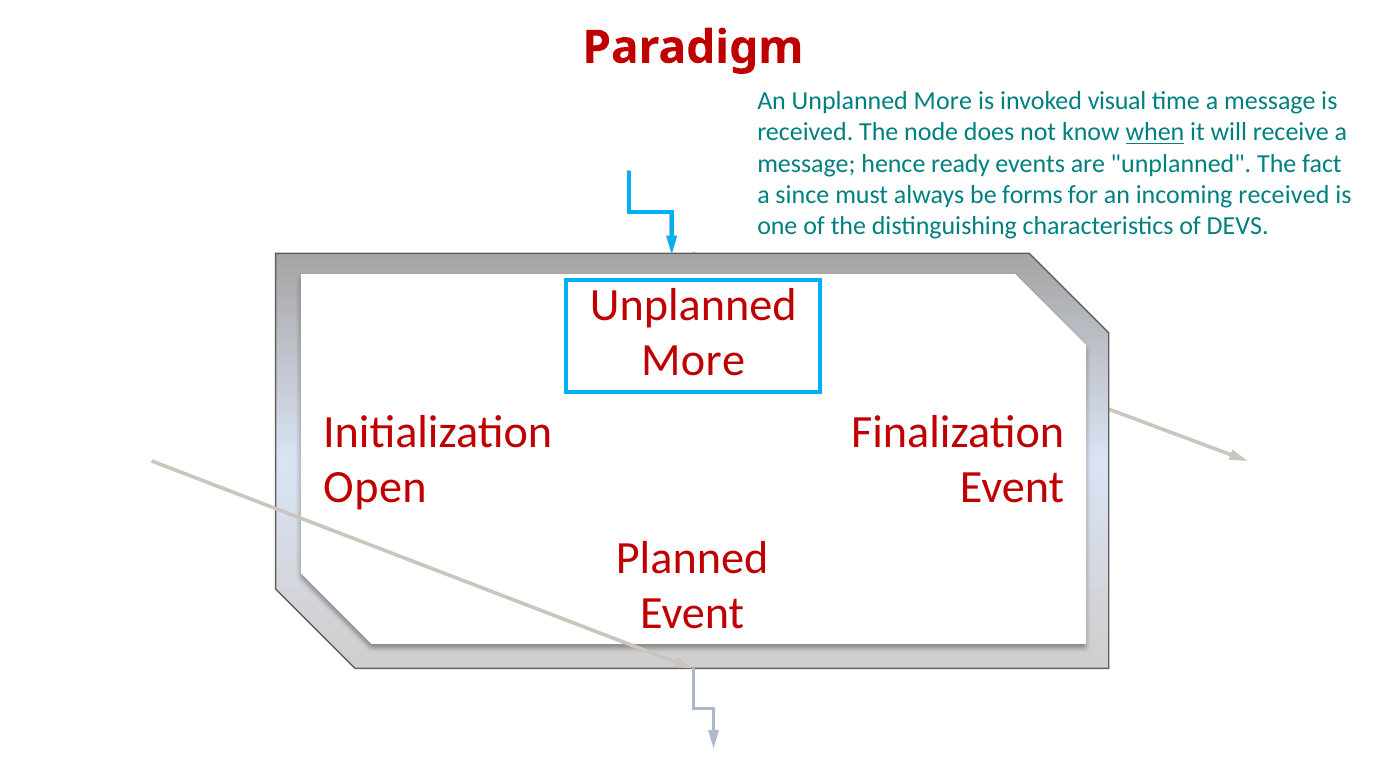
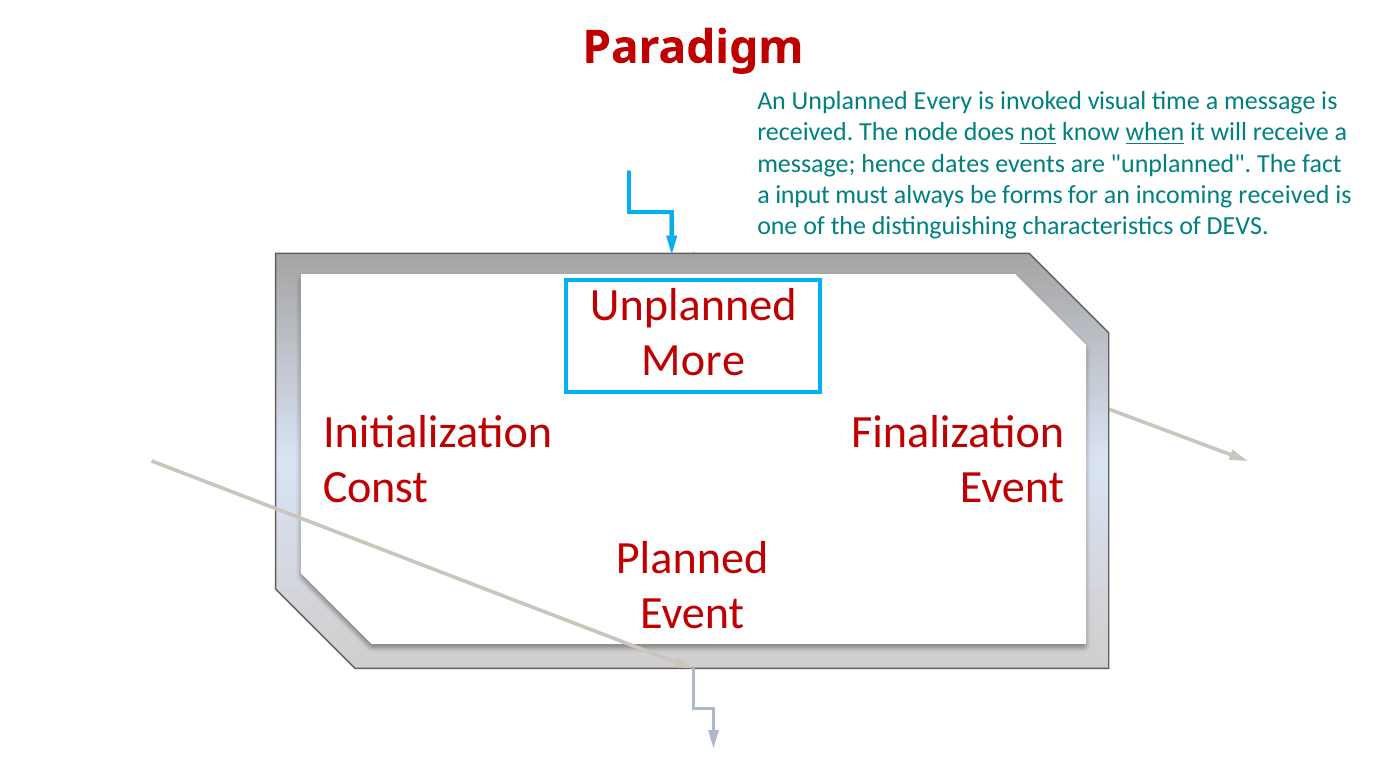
An Unplanned More: More -> Every (943, 101)
not underline: none -> present (1038, 132)
ready: ready -> dates (960, 163)
since: since -> input (803, 195)
Open: Open -> Const (375, 487)
